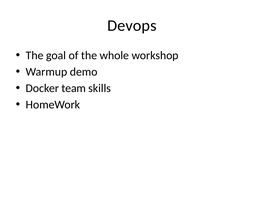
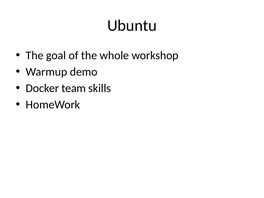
Devops: Devops -> Ubuntu (132, 26)
